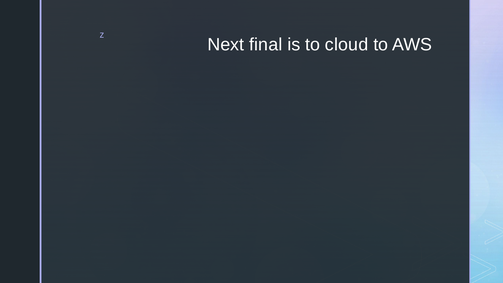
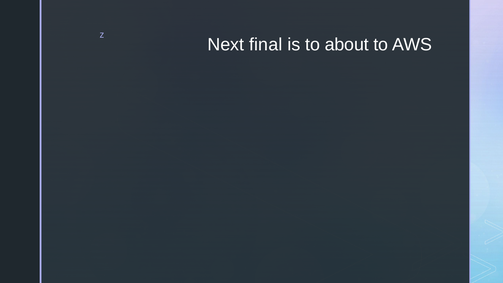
cloud: cloud -> about (347, 45)
